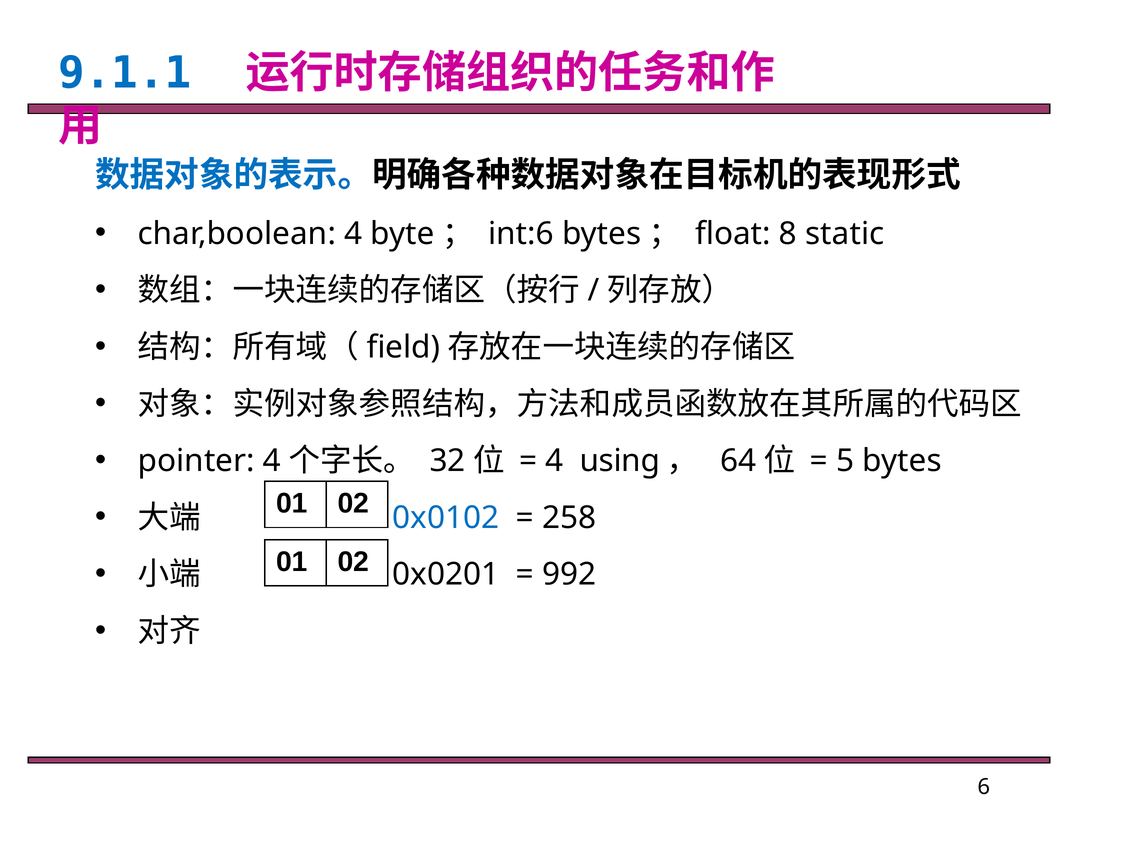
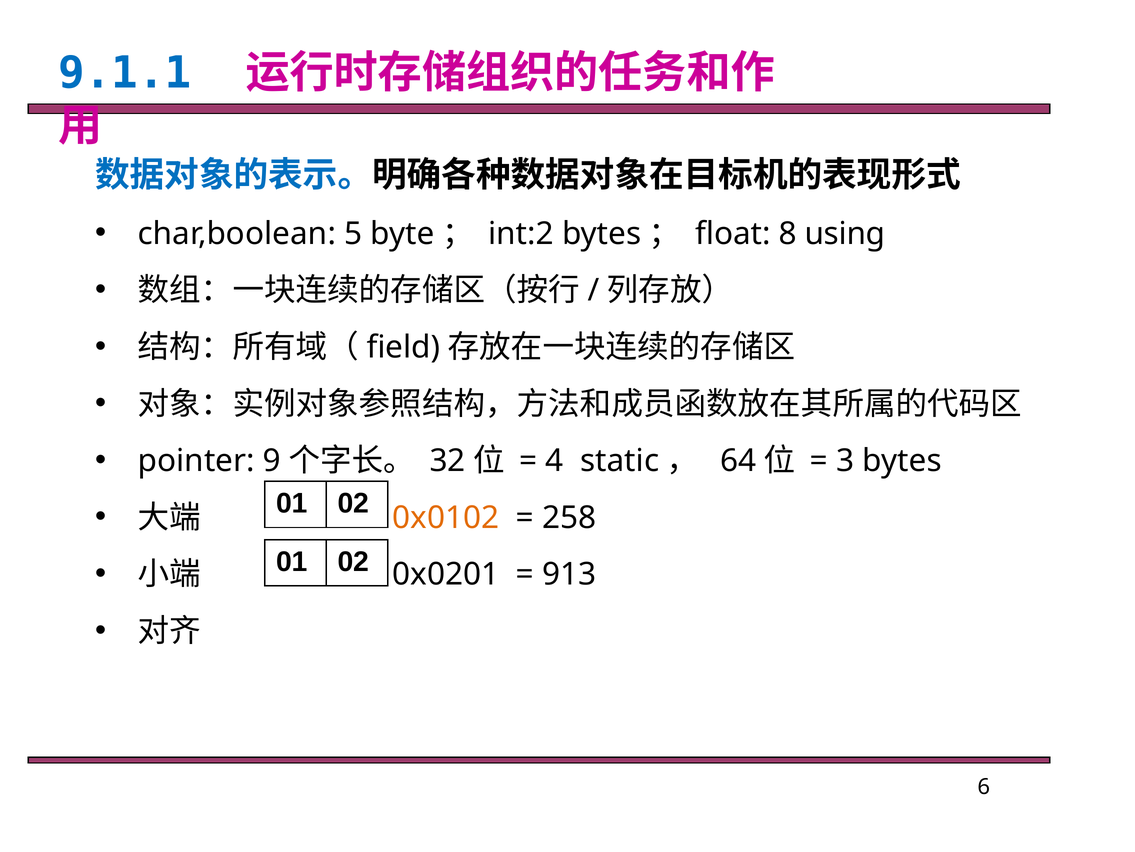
char,boolean 4: 4 -> 5 (353, 234)
int:6: int:6 -> int:2 (521, 234)
static: static -> using (845, 234)
pointer 4: 4 -> 9 (272, 461)
using: using -> static (620, 461)
5: 5 -> 3 (845, 461)
0x0102 colour: blue -> orange (446, 517)
992: 992 -> 913 (569, 574)
